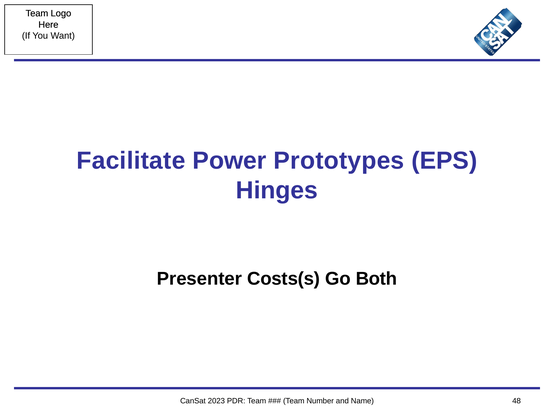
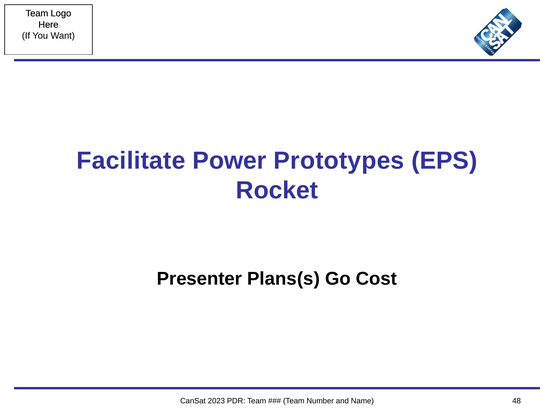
Hinges: Hinges -> Rocket (277, 190)
Costs(s: Costs(s -> Plans(s (284, 278)
Both: Both -> Cost (376, 278)
